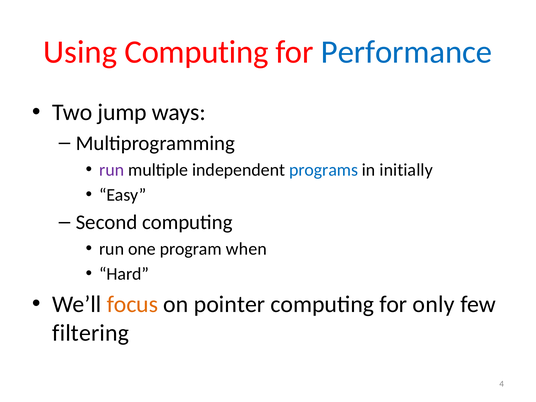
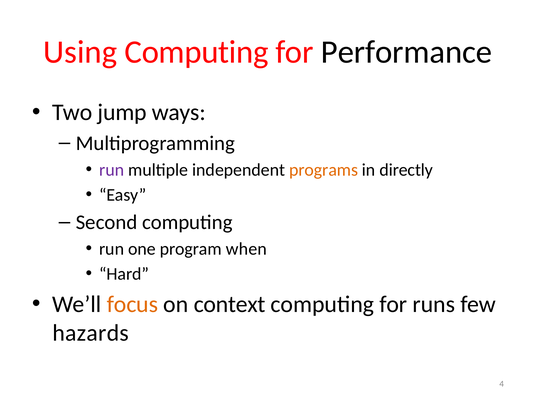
Performance colour: blue -> black (406, 52)
programs colour: blue -> orange (324, 170)
initially: initially -> directly (406, 170)
pointer: pointer -> context (230, 304)
only: only -> runs (434, 304)
filtering: filtering -> hazards (91, 333)
